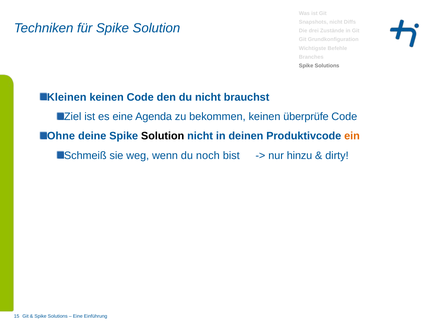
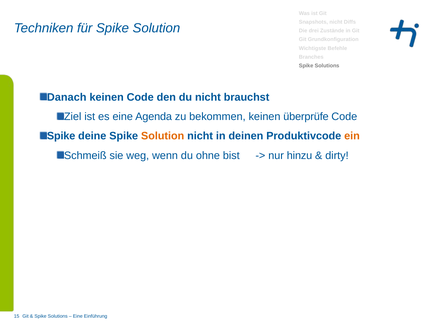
Kleinen: Kleinen -> Danach (67, 97)
Ohne: Ohne -> Spike (61, 136)
Solution colour: black -> orange (163, 136)
noch: noch -> ohne (208, 156)
